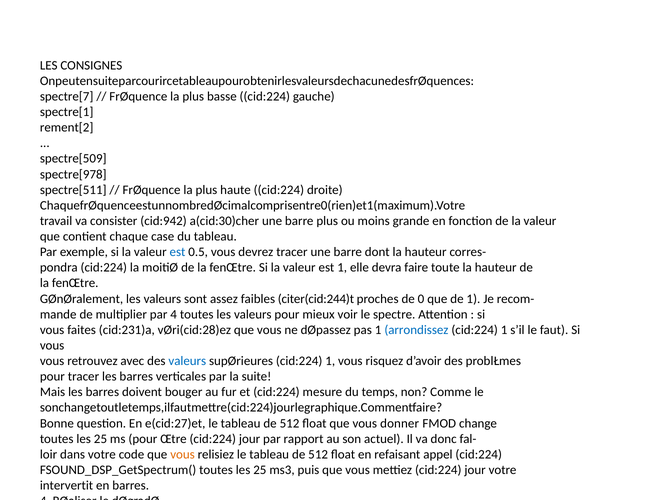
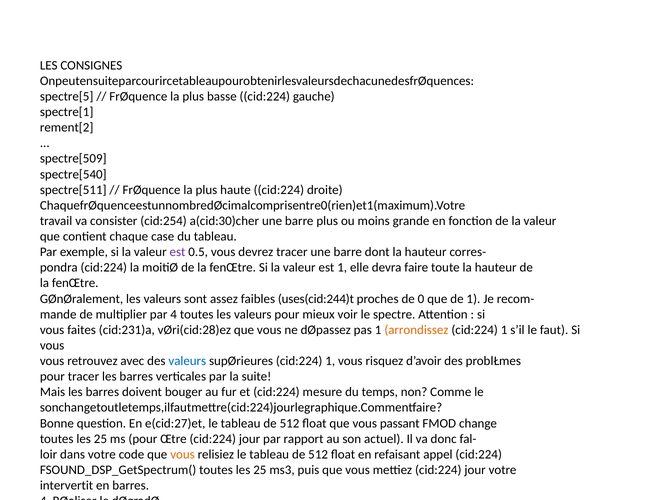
spectre[7: spectre[7 -> spectre[5 (67, 96)
spectre[978: spectre[978 -> spectre[540 (73, 174)
cid:942: cid:942 -> cid:254 (164, 221)
est colour: blue -> purple (178, 252)
citer(cid:244)t: citer(cid:244)t -> uses(cid:244)t (316, 299)
arrondissez colour: blue -> orange (416, 330)
donner: donner -> passant (400, 423)
